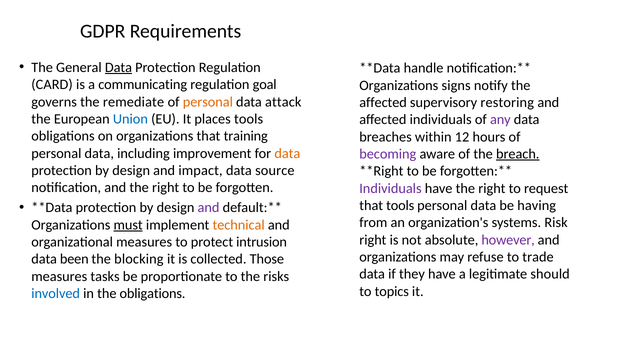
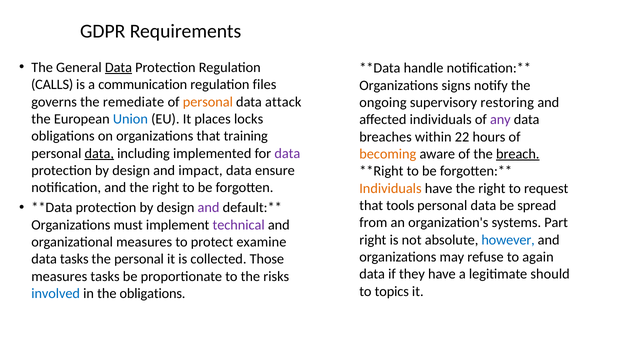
CARD: CARD -> CALLS (52, 85)
communicating: communicating -> communication (143, 85)
goal: goal -> files (265, 85)
affected: affected -> ongoing (383, 102)
places tools: tools -> locks (249, 119)
12: 12 -> 22 (462, 137)
data underline: none -> present (99, 153)
improvement: improvement -> implemented (212, 153)
data colour: orange -> purple (287, 153)
becoming colour: purple -> orange (388, 154)
source: source -> ensure (275, 170)
Individuals colour: purple -> orange (390, 188)
having: having -> spread (537, 205)
Risk: Risk -> Part (556, 222)
must underline: present -> none (128, 225)
technical colour: orange -> purple (239, 225)
however colour: purple -> blue (508, 240)
intrusion: intrusion -> examine (261, 242)
trade: trade -> again (538, 257)
data been: been -> tasks (74, 259)
the blocking: blocking -> personal (139, 259)
